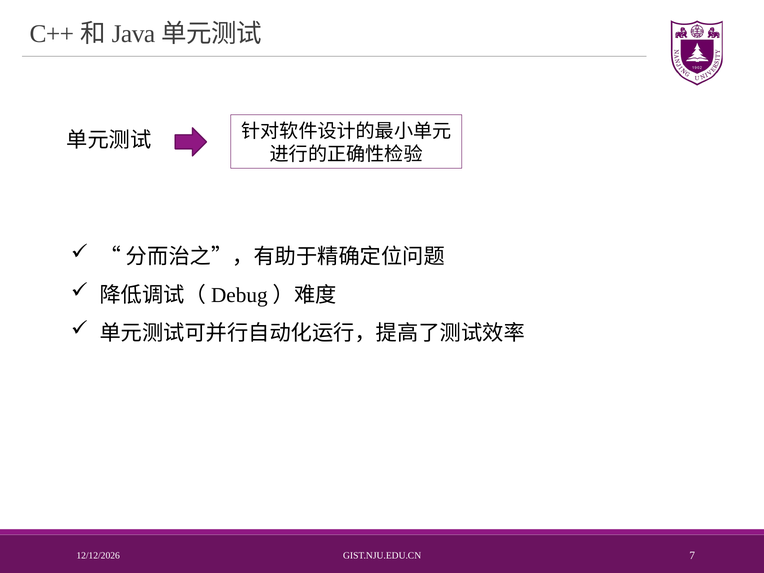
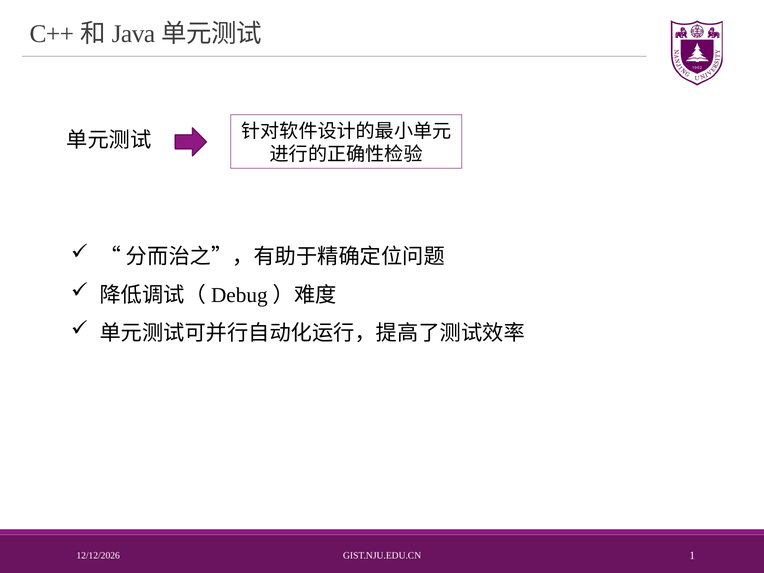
7: 7 -> 1 (692, 556)
